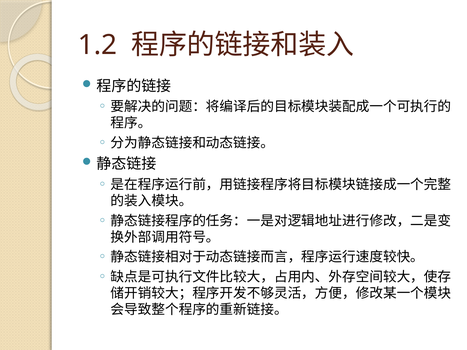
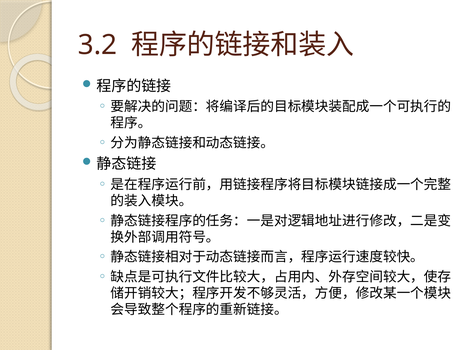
1.2: 1.2 -> 3.2 (98, 45)
